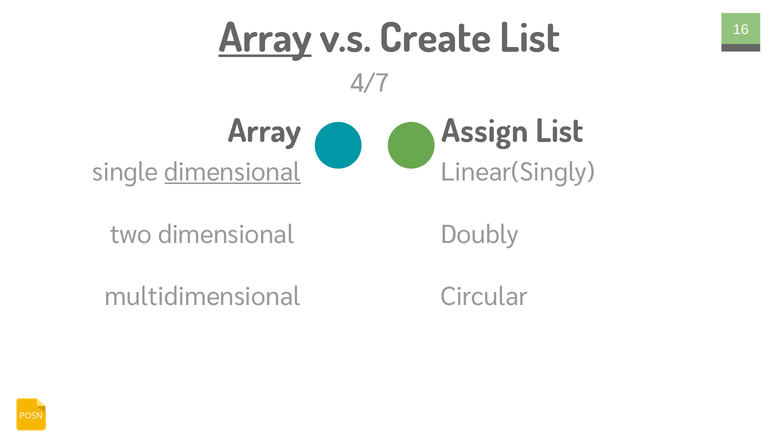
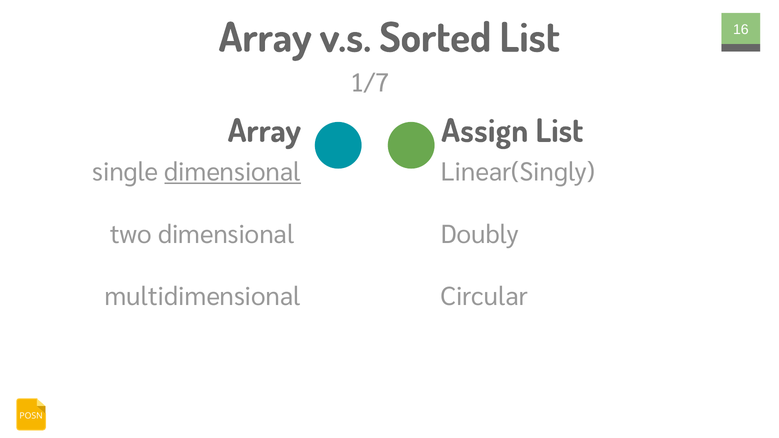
Array underline: present -> none (265, 38)
Create: Create -> Sorted (435, 38)
4/7: 4/7 -> 1/7 (370, 83)
